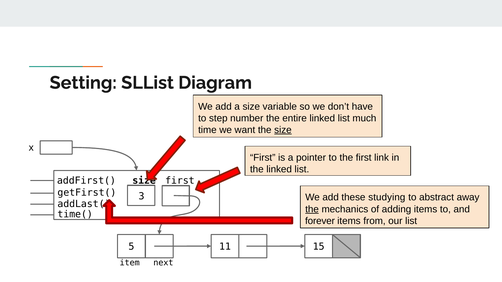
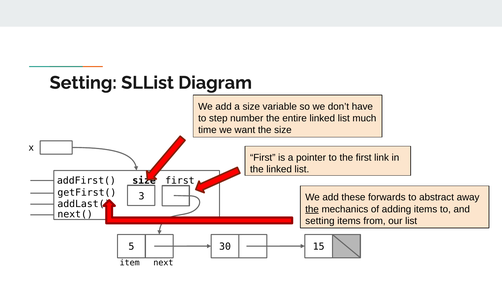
size underline: present -> none (283, 130)
studying: studying -> forwards (387, 198)
time(: time( -> next( (75, 215)
forever: forever -> setting (320, 221)
11: 11 -> 30 (225, 247)
